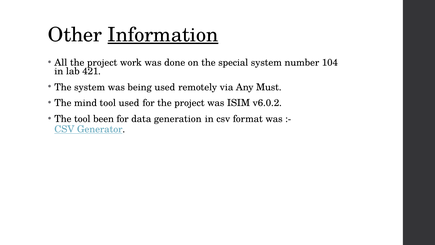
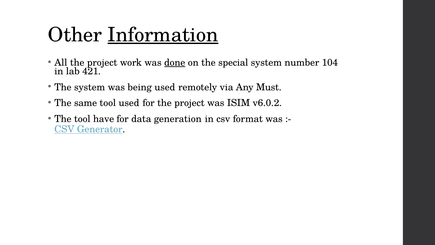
done underline: none -> present (175, 63)
mind: mind -> same (86, 103)
been: been -> have (104, 119)
